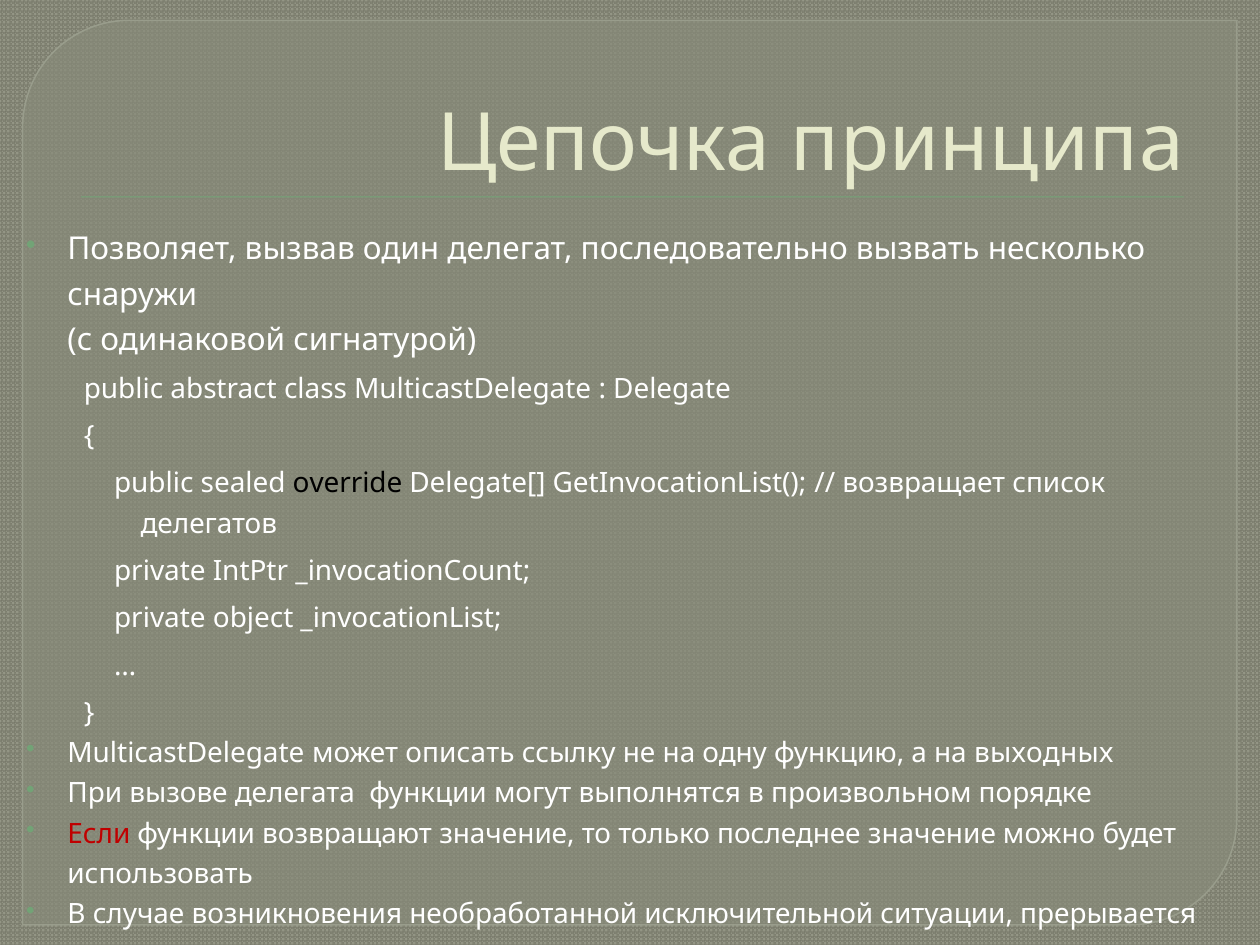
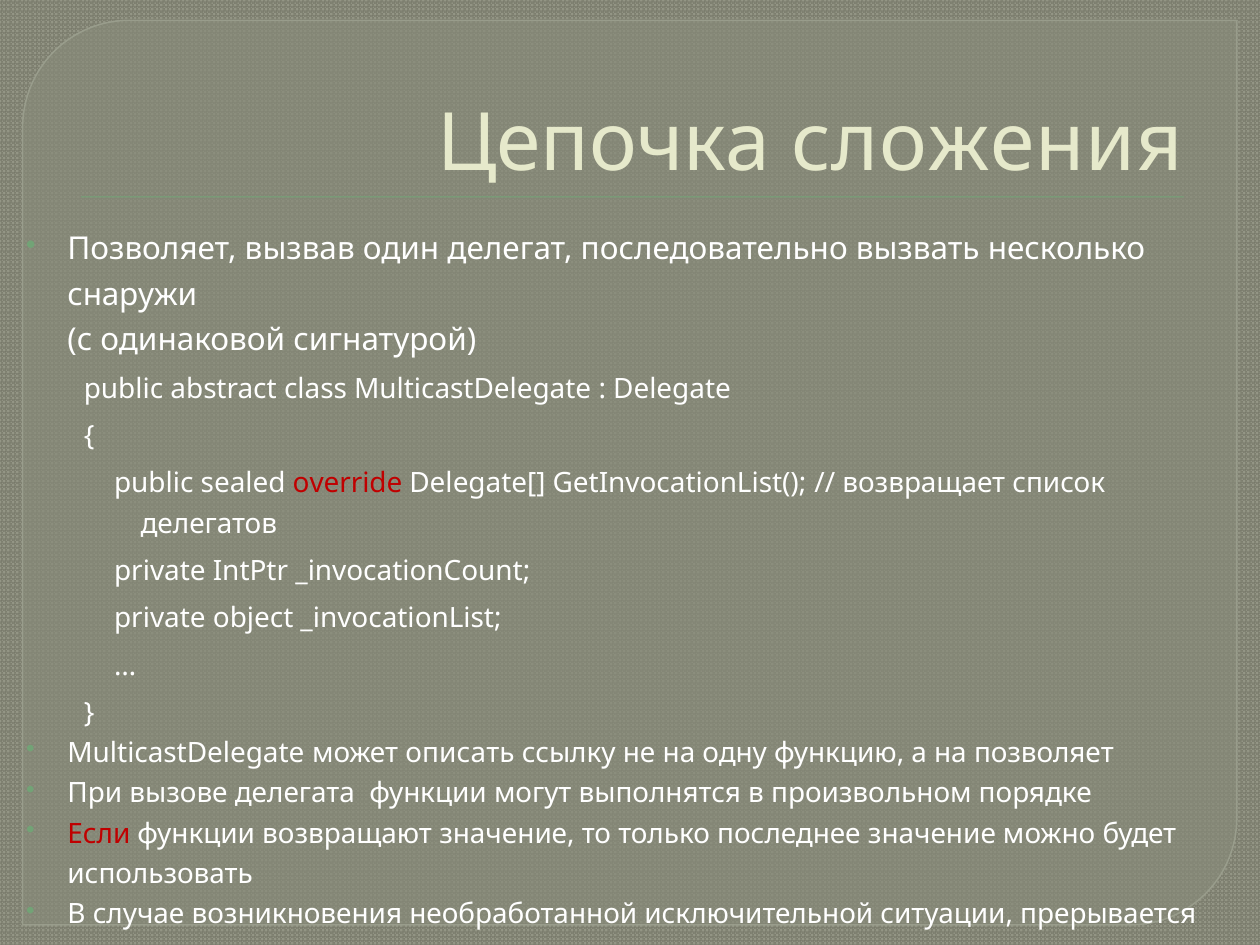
принципа: принципа -> сложения (987, 143)
override colour: black -> red (348, 484)
на выходных: выходных -> позволяет (1044, 753)
